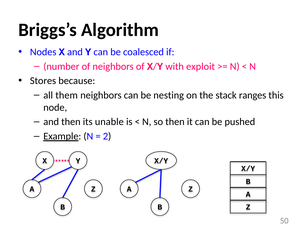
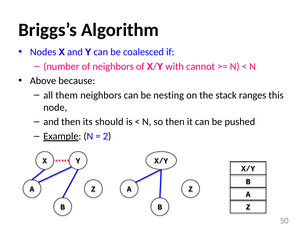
exploit: exploit -> cannot (201, 66)
Stores: Stores -> Above (43, 81)
unable: unable -> should (109, 121)
